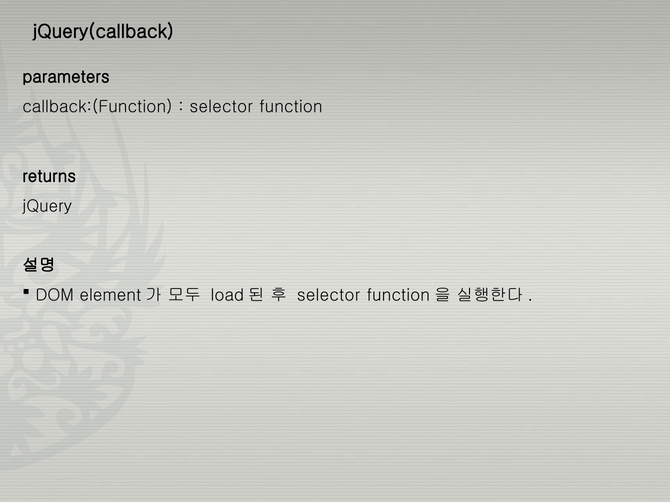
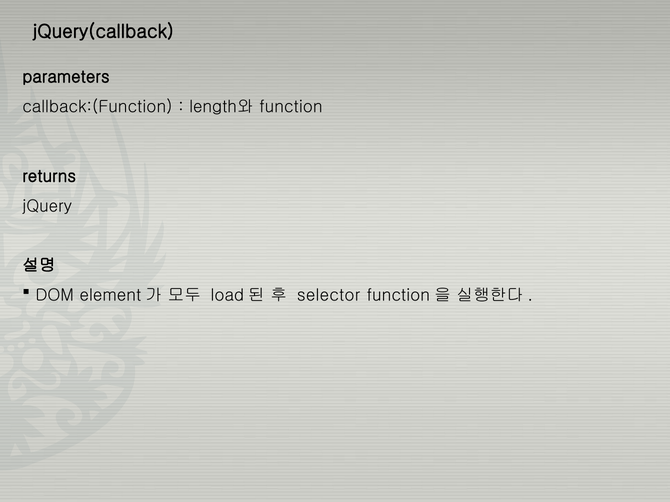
selector: selector -> length와 (221, 107)
